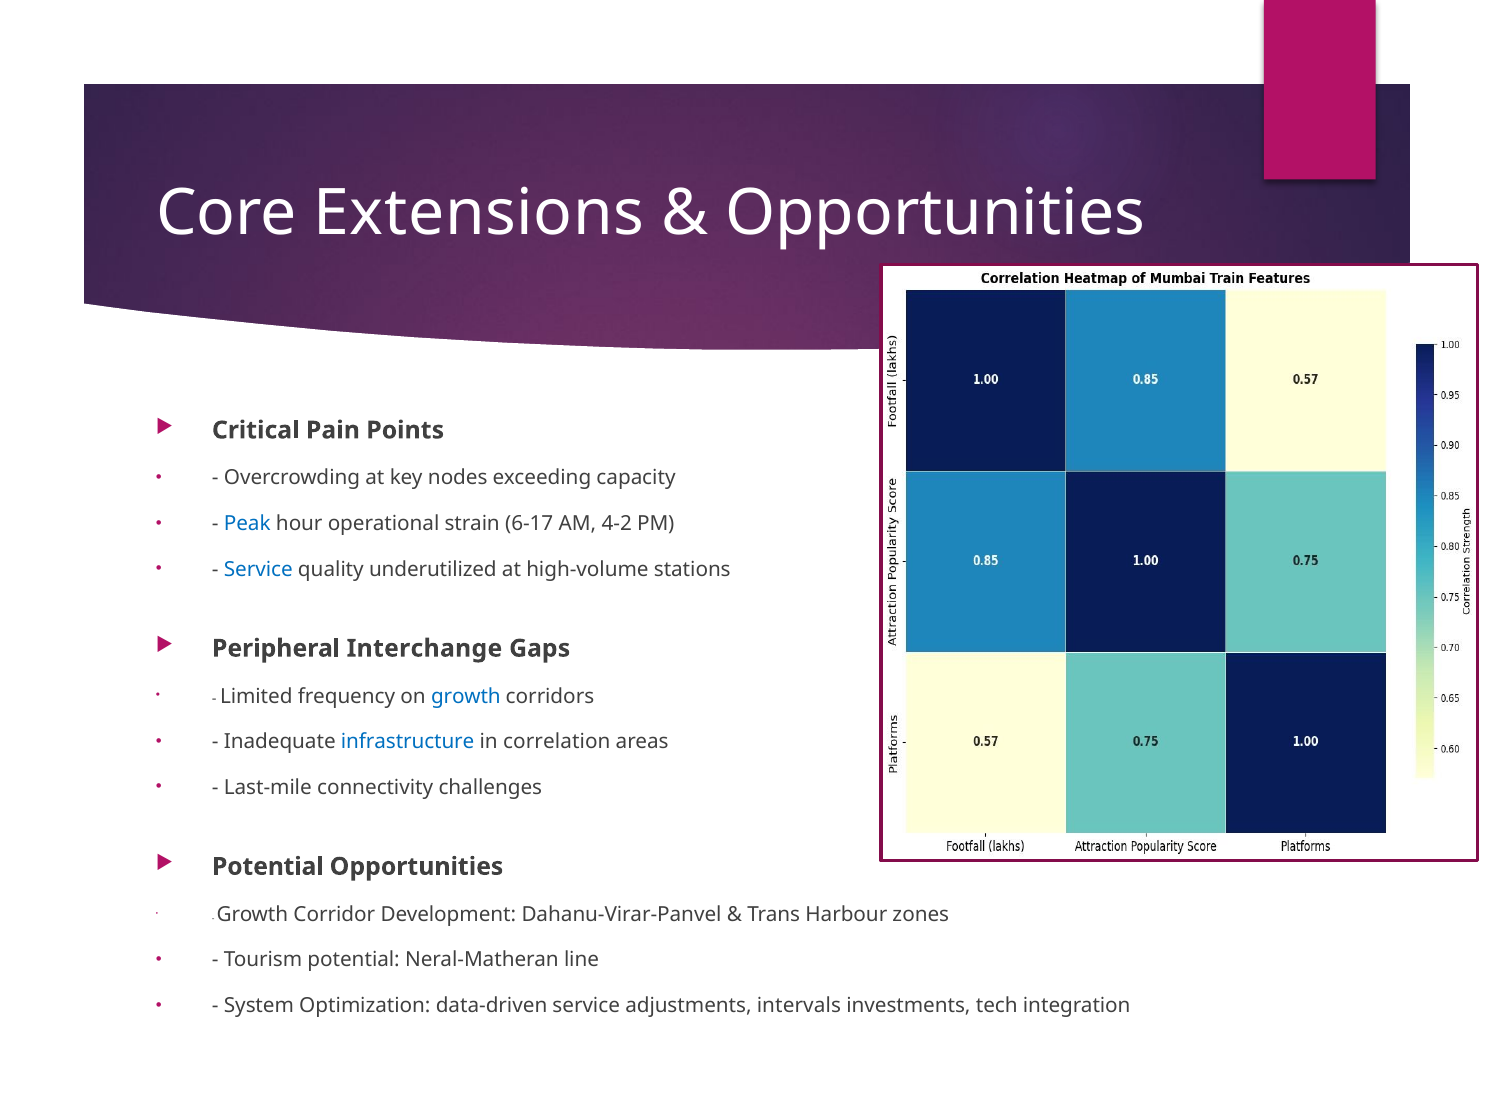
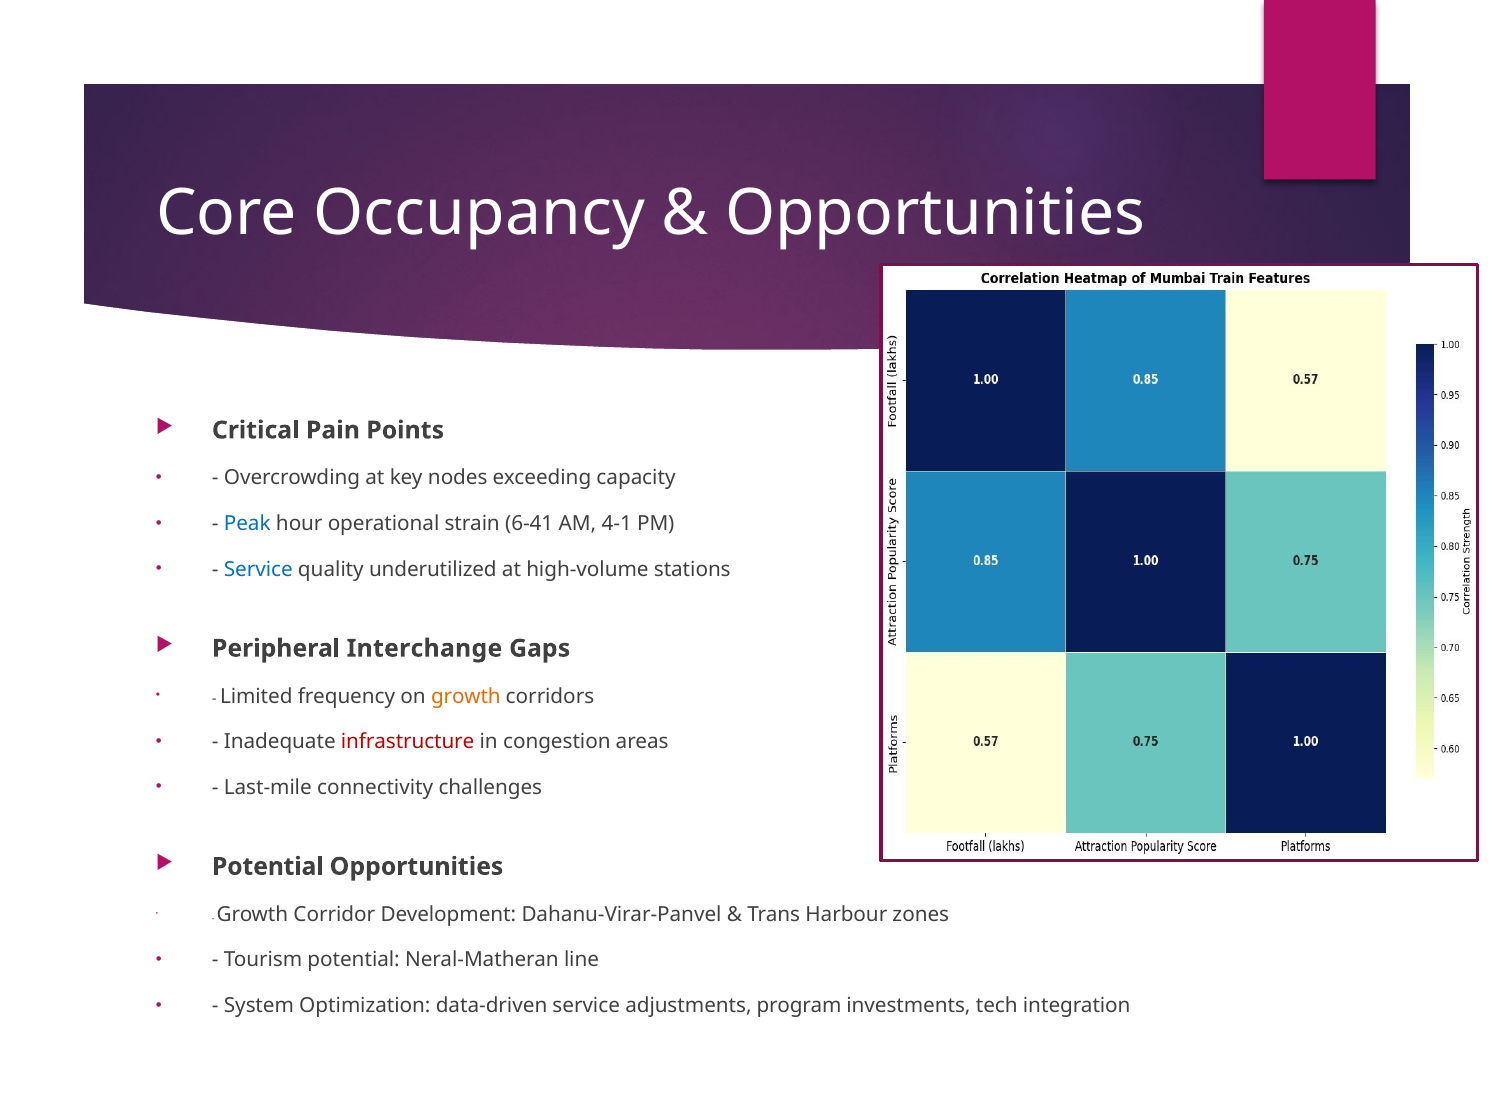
Extensions: Extensions -> Occupancy (479, 214)
6-17: 6-17 -> 6-41 (529, 524)
4-2: 4-2 -> 4-1 (617, 524)
growth colour: blue -> orange (466, 696)
infrastructure colour: blue -> red (408, 742)
correlation: correlation -> congestion (557, 742)
intervals: intervals -> program (799, 1006)
